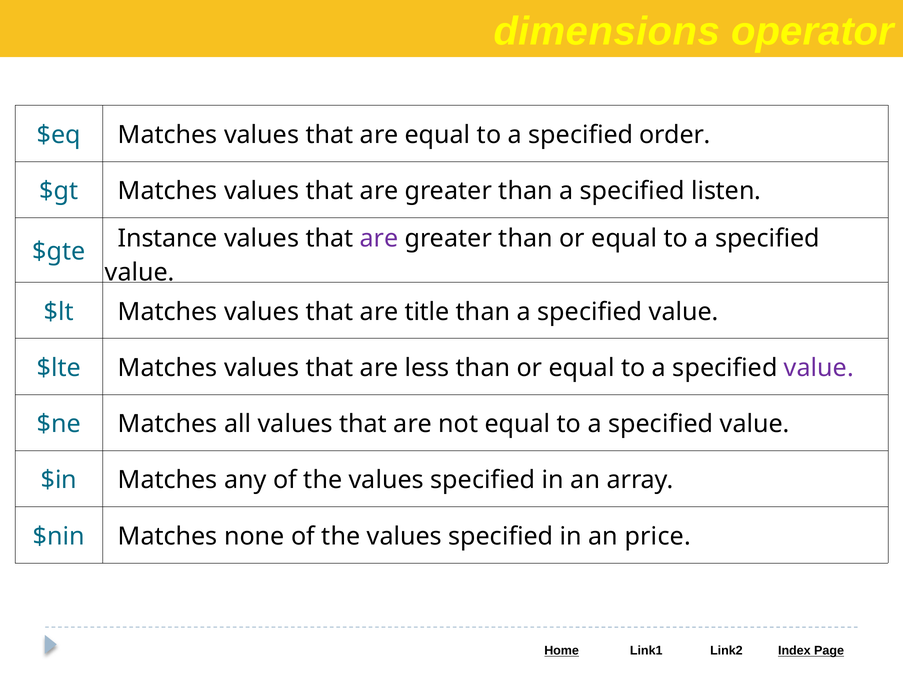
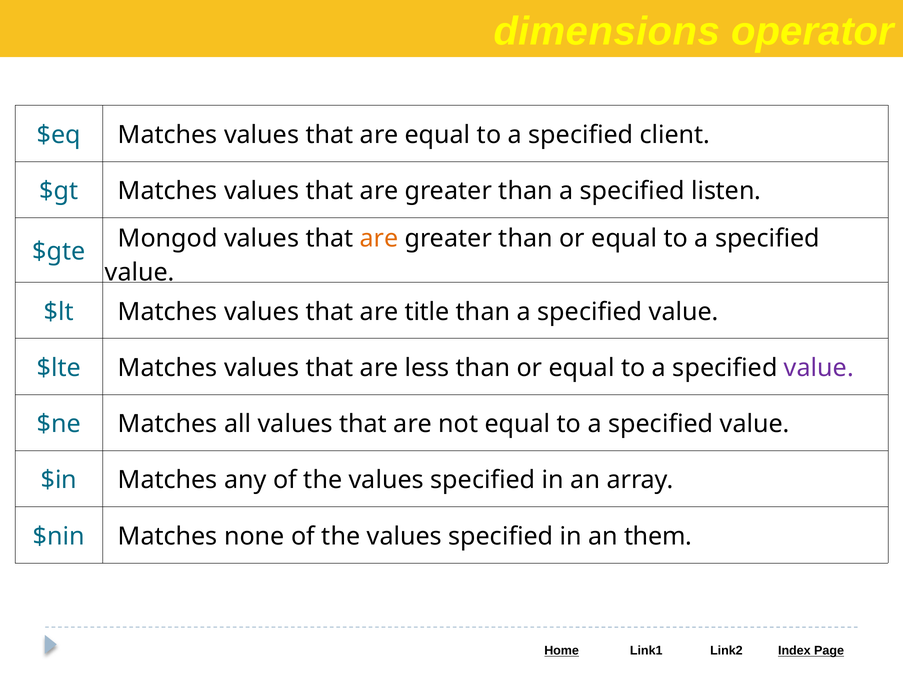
order: order -> client (675, 135)
Instance: Instance -> Mongod (168, 238)
are colour: purple -> orange (379, 238)
price: price -> them (658, 537)
